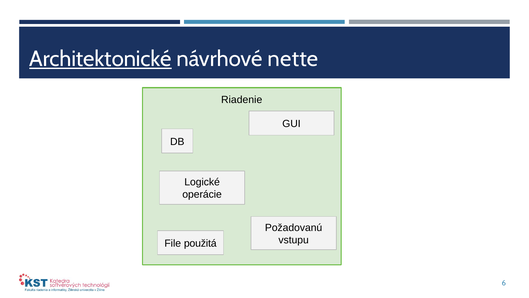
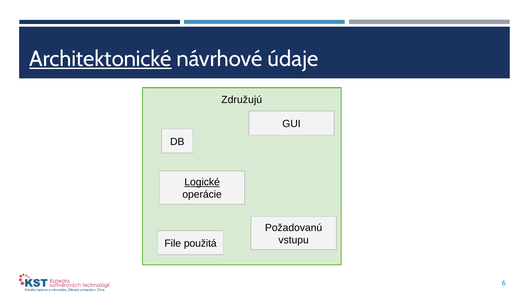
nette: nette -> údaje (293, 59)
Riadenie: Riadenie -> Združujú (242, 100)
Logické underline: none -> present (202, 182)
